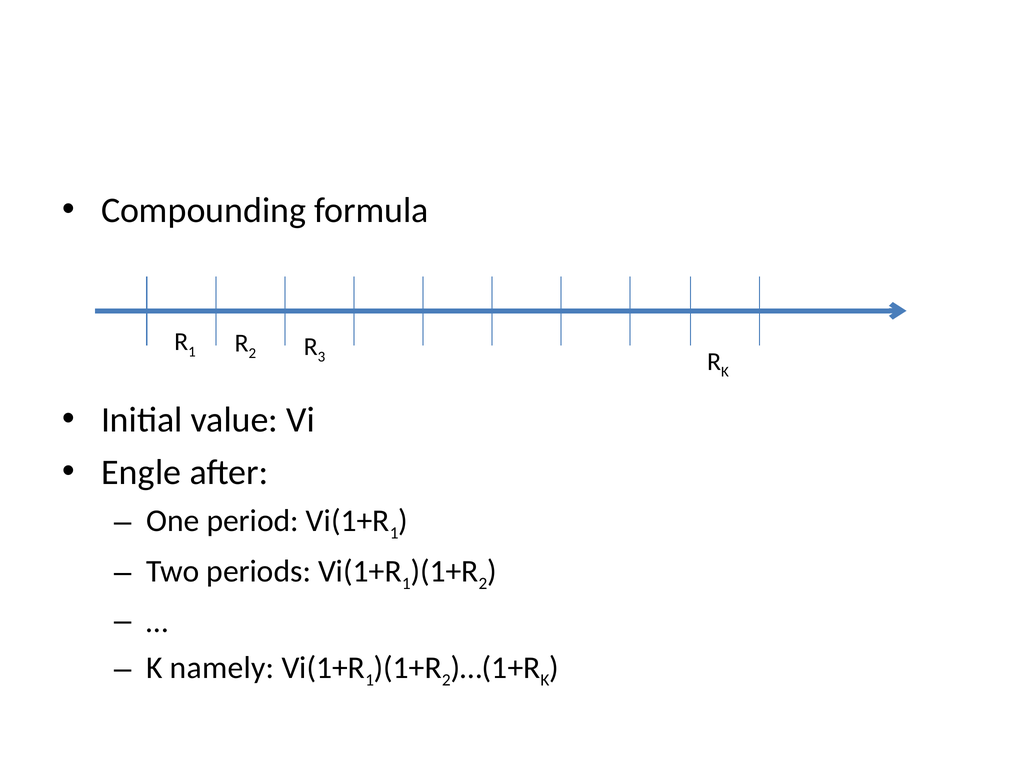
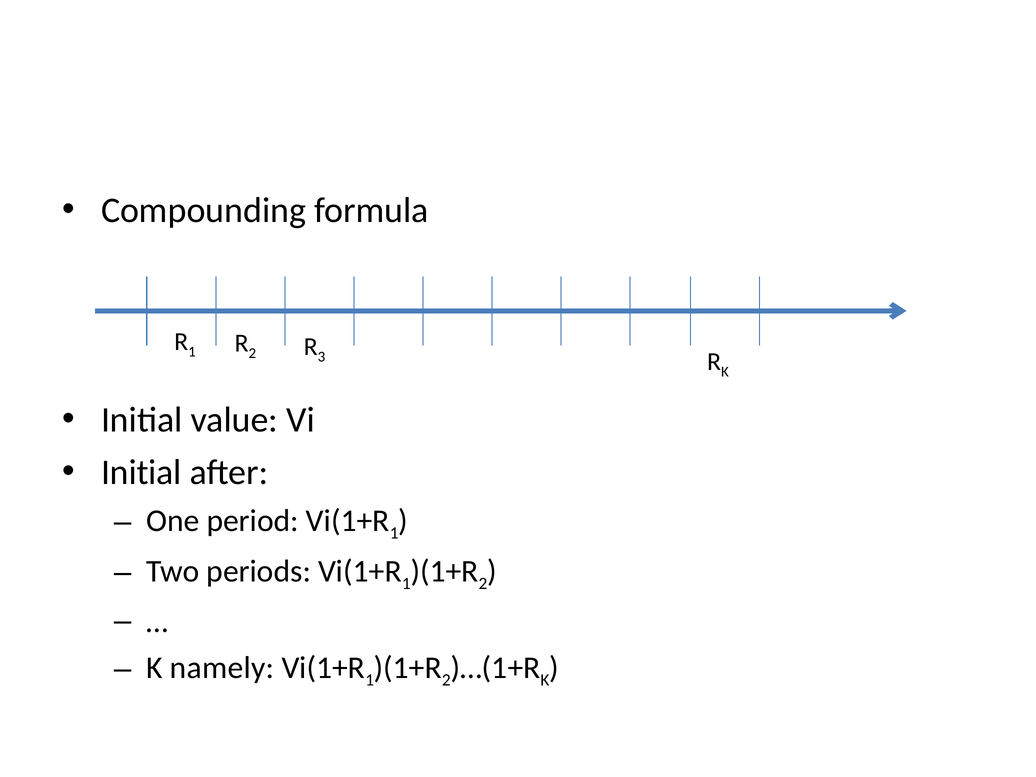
Engle: Engle -> Initial (141, 472)
